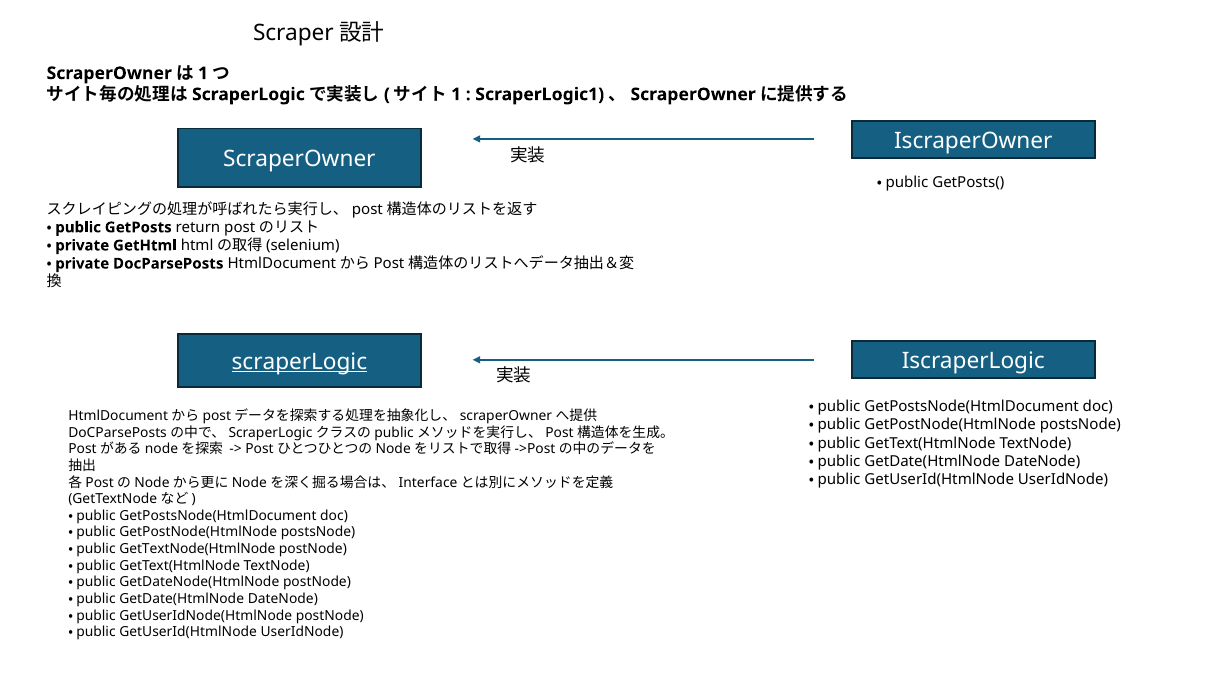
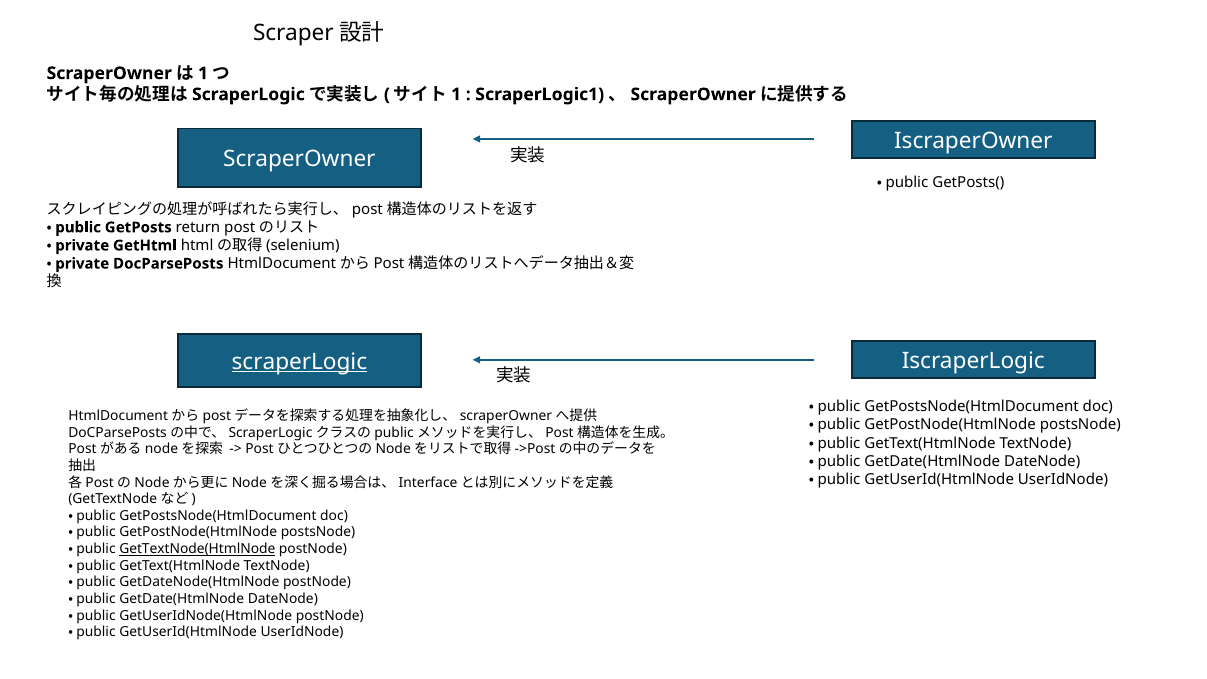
GetTextNode(HtmlNode underline: none -> present (197, 549)
